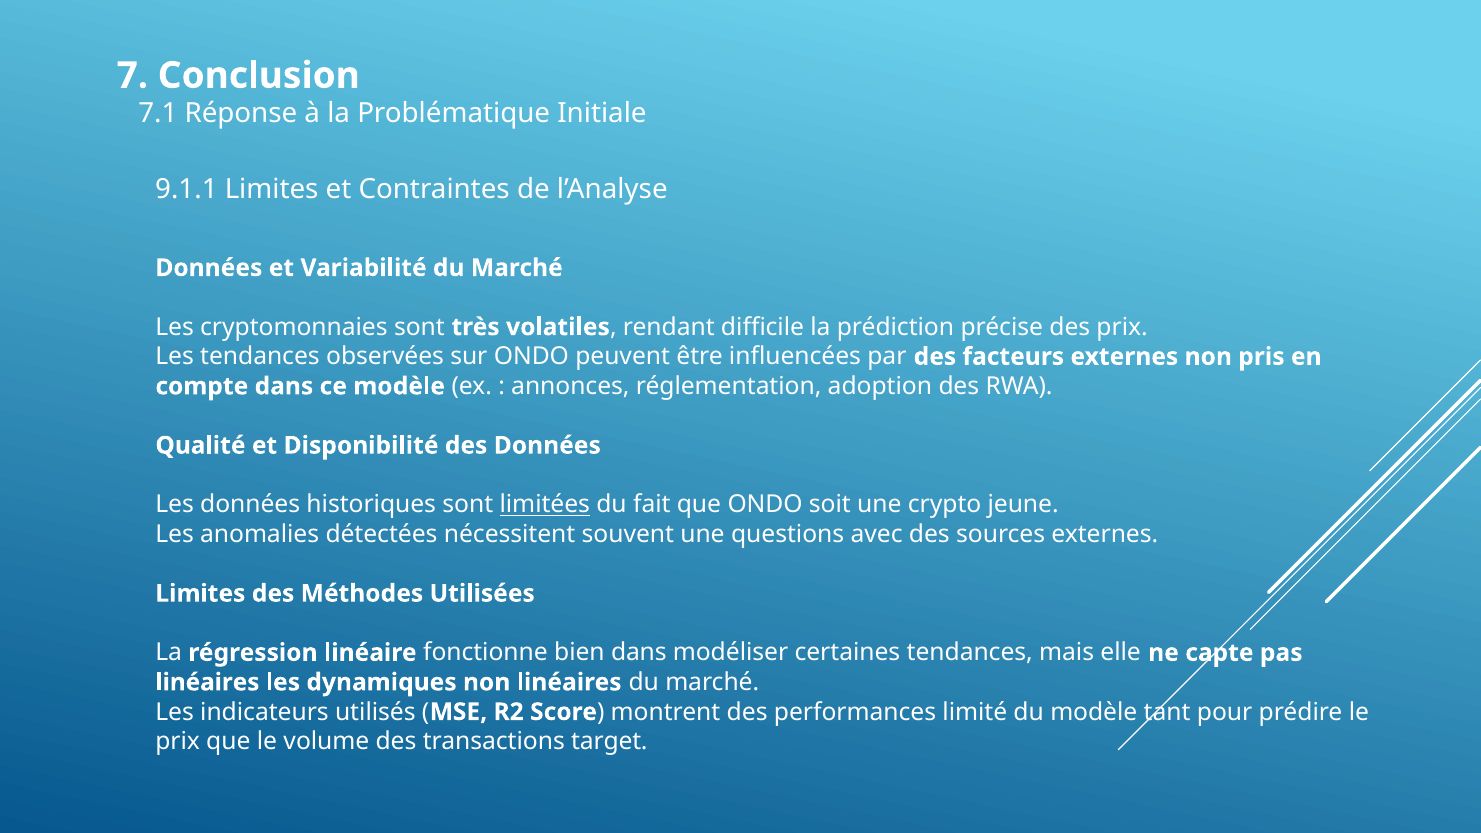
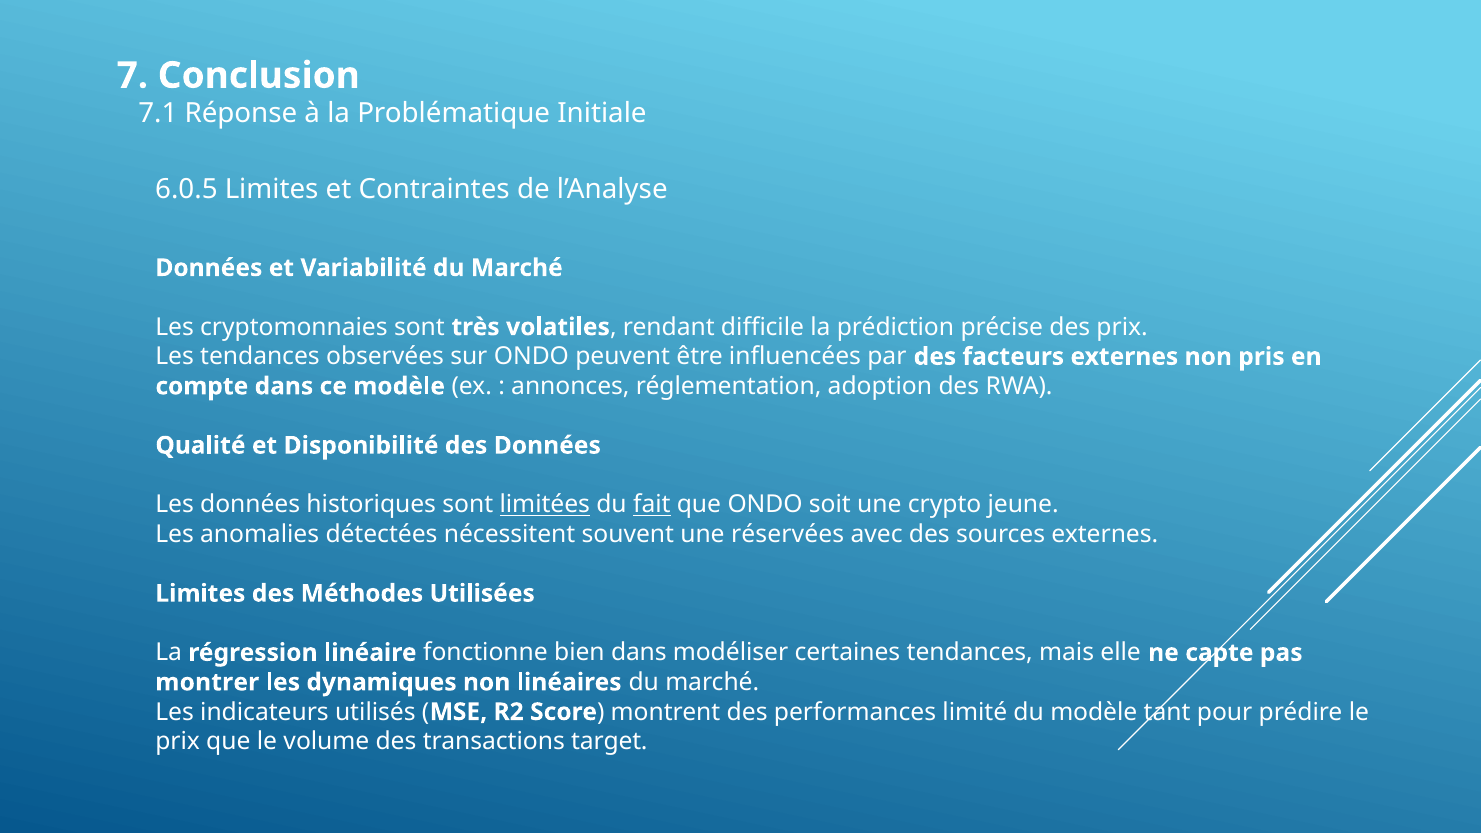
9.1.1: 9.1.1 -> 6.0.5 (186, 190)
fait underline: none -> present (652, 505)
questions: questions -> réservées (788, 534)
linéaires: linéaires -> montrer (207, 682)
